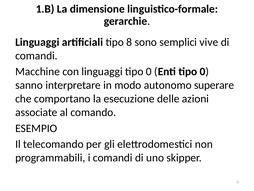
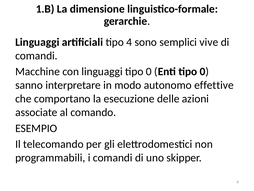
8: 8 -> 4 (129, 42)
superare: superare -> effettive (214, 85)
